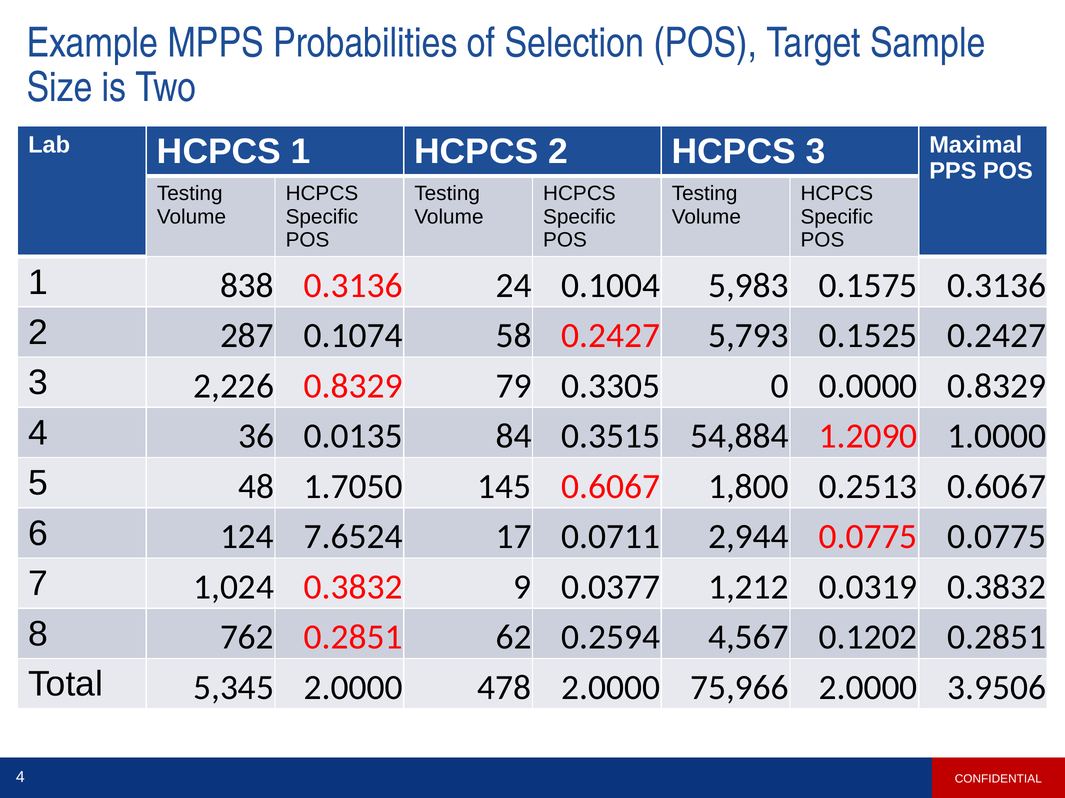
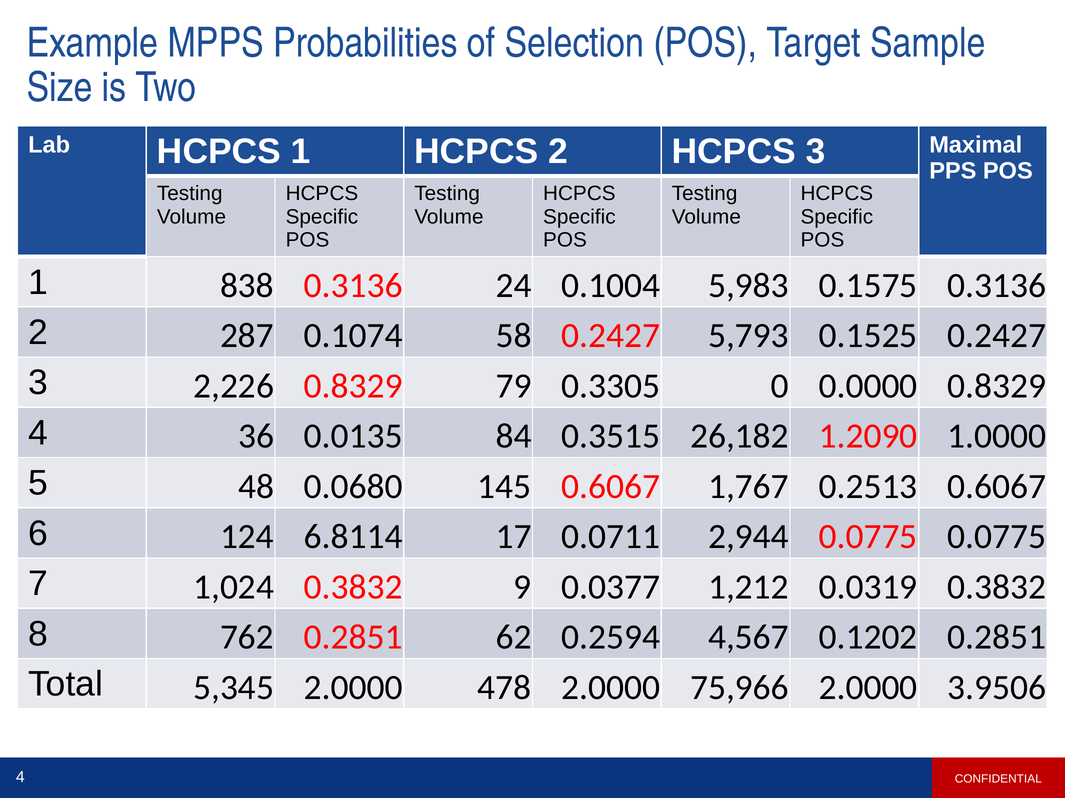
54,884: 54,884 -> 26,182 (739, 437)
1.7050: 1.7050 -> 0.0680 (353, 487)
1,800: 1,800 -> 1,767 (749, 487)
7.6524: 7.6524 -> 6.8114 (353, 537)
